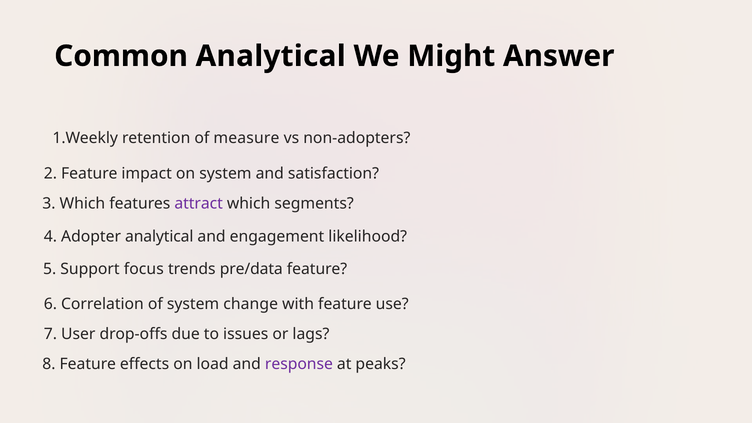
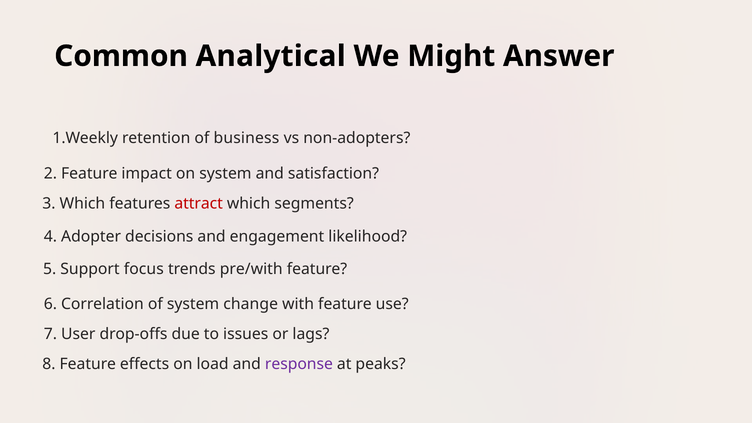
measure: measure -> business (246, 138)
attract colour: purple -> red (199, 204)
Adopter analytical: analytical -> decisions (159, 236)
pre/data: pre/data -> pre/with (251, 269)
